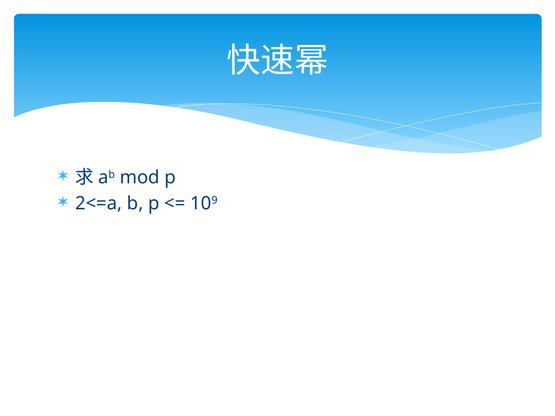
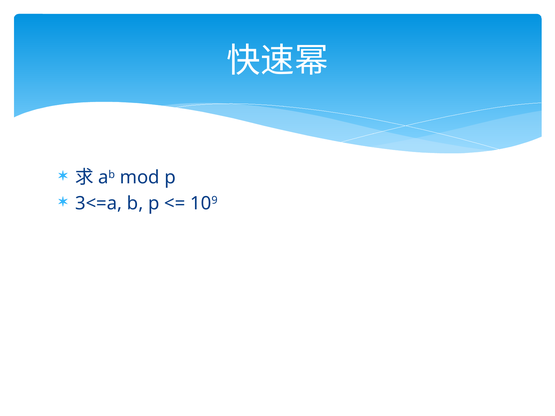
2<=a: 2<=a -> 3<=a (99, 203)
